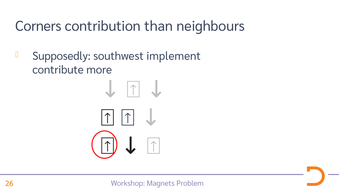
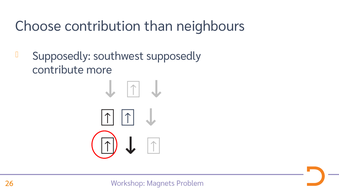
Corners: Corners -> Choose (38, 26)
southwest implement: implement -> supposedly (174, 56)
